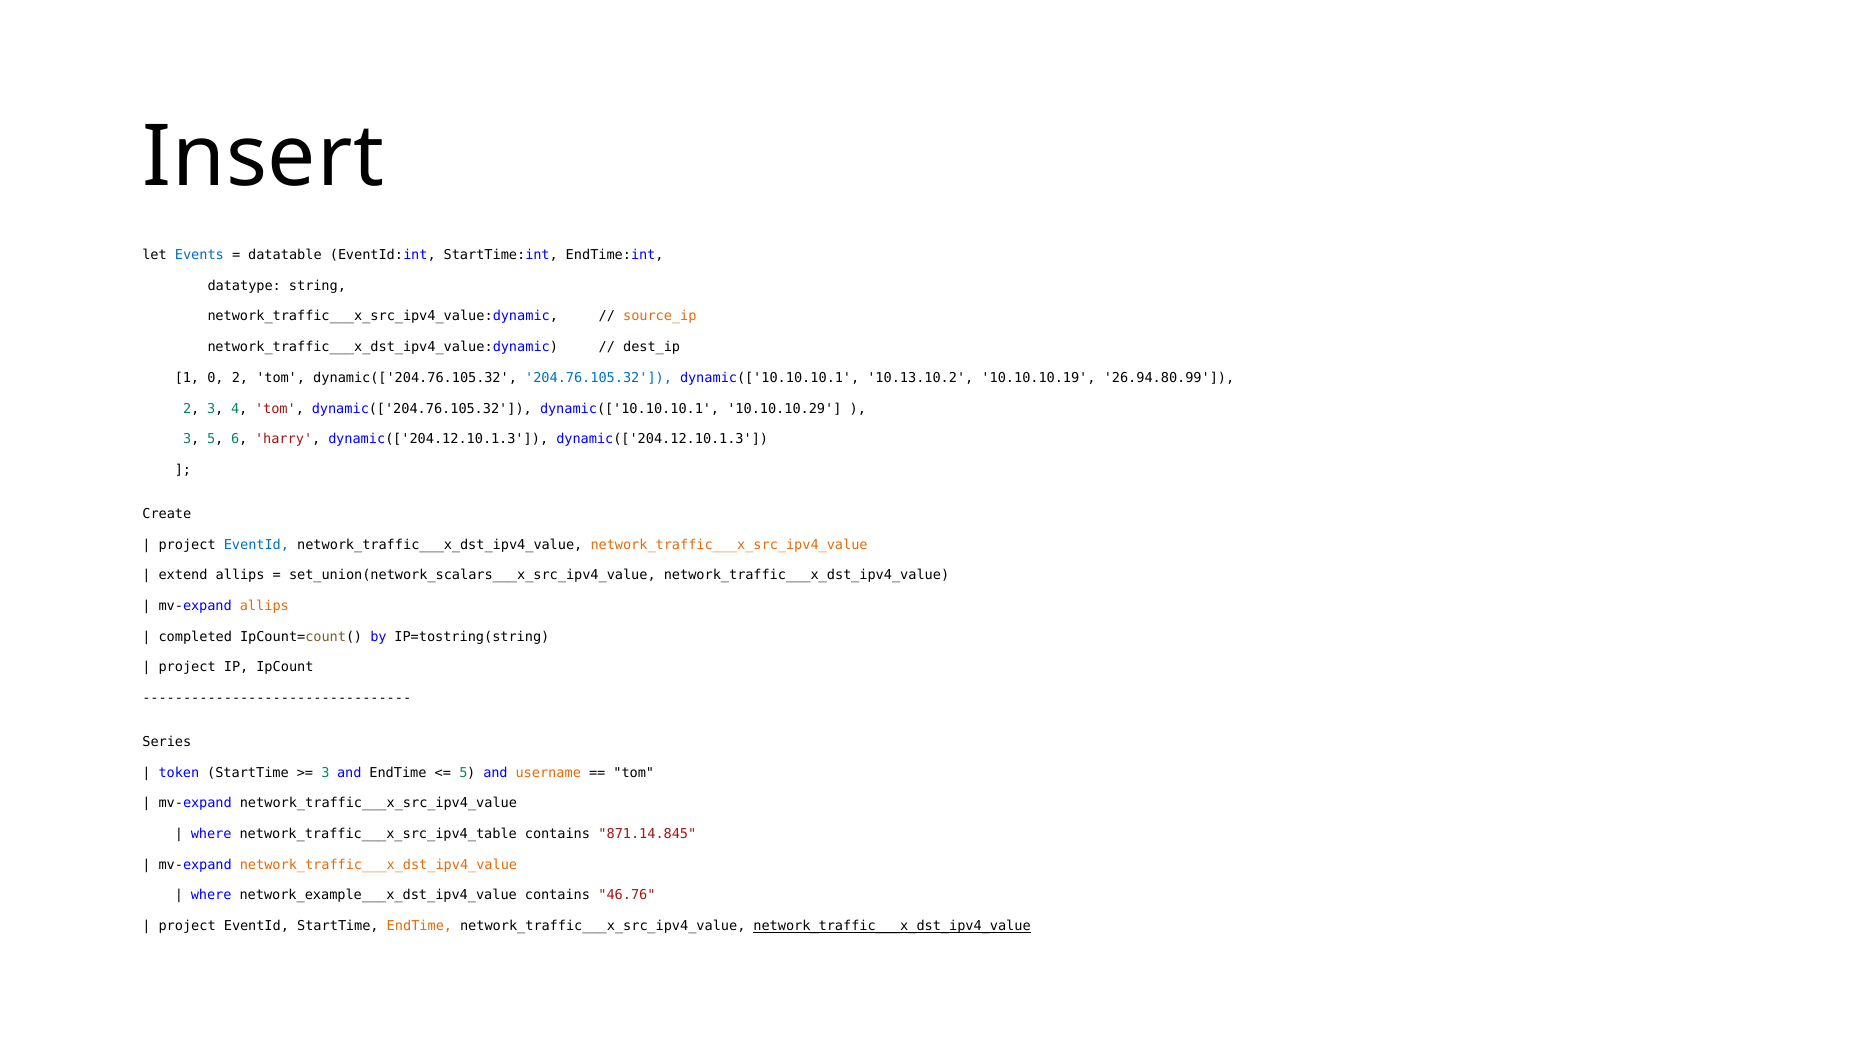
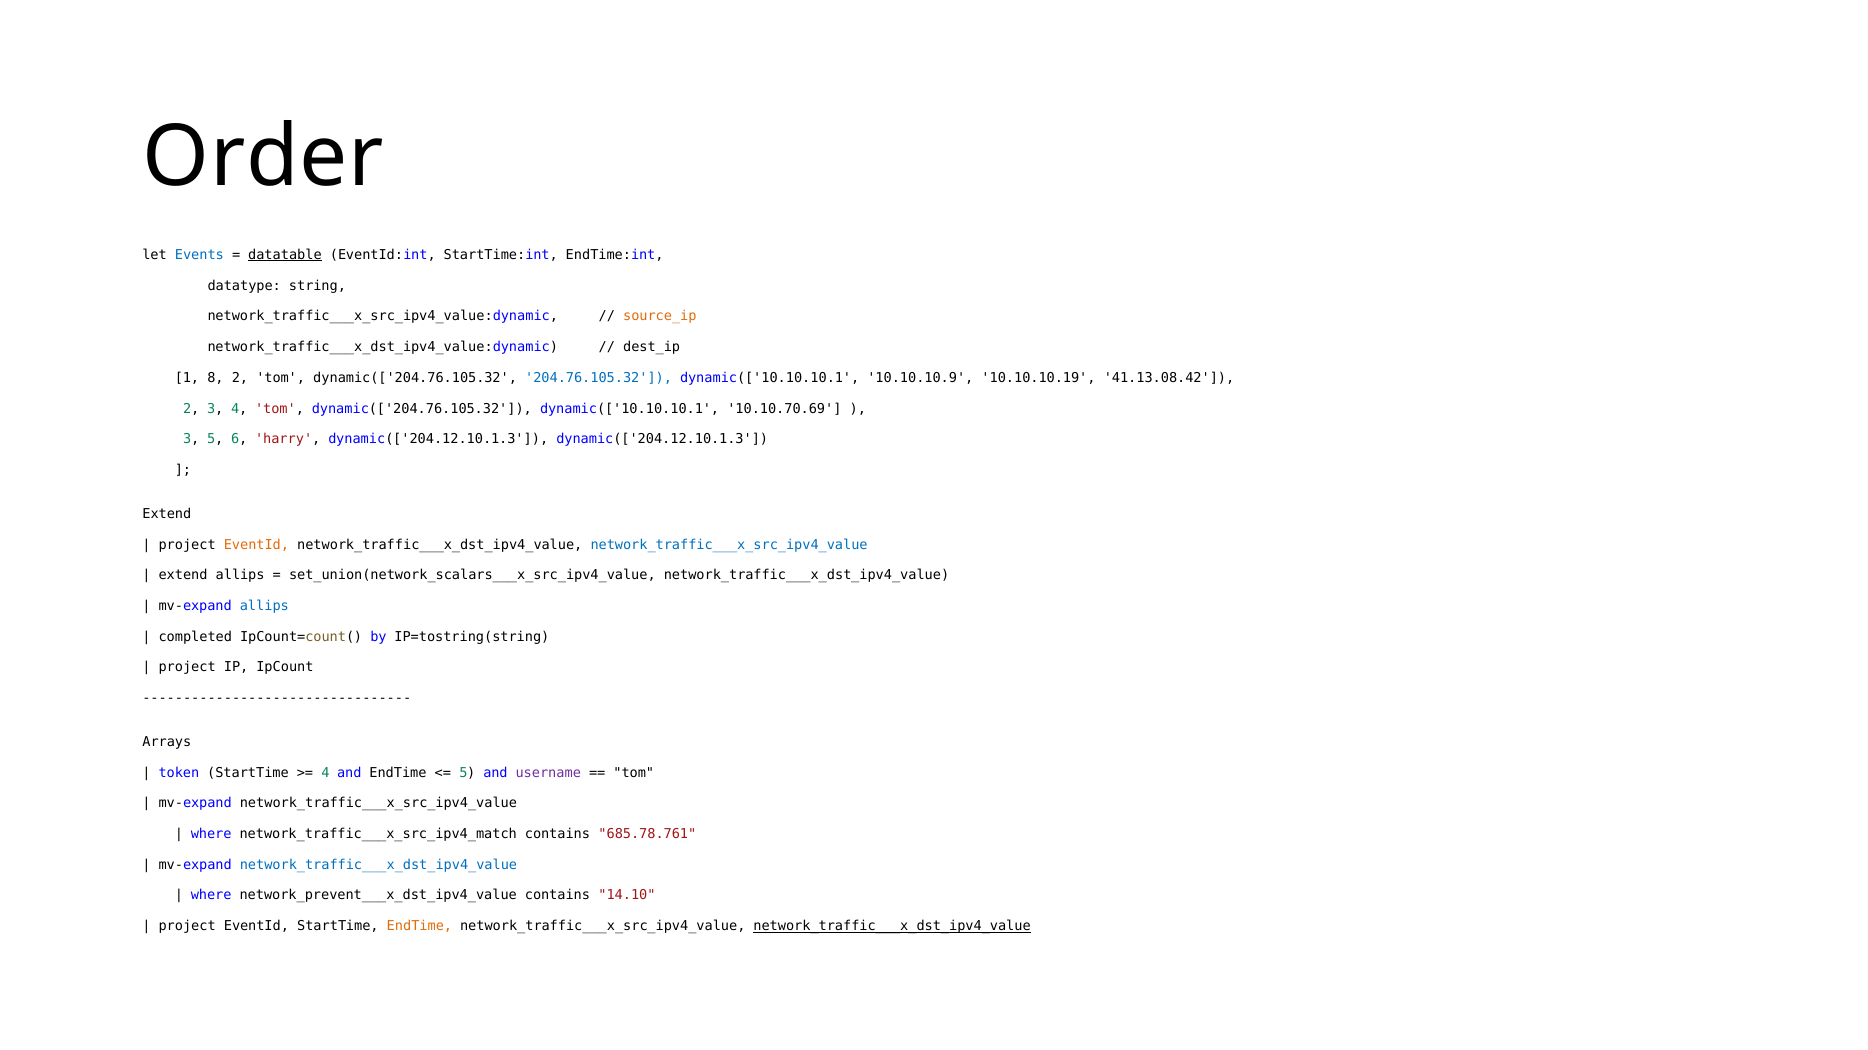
Insert: Insert -> Order (263, 157)
datatable underline: none -> present (285, 255)
0: 0 -> 8 (215, 378)
10.13.10.2: 10.13.10.2 -> 10.10.10.9 (920, 378)
26.94.80.99: 26.94.80.99 -> 41.13.08.42 (1169, 378)
10.10.10.29: 10.10.10.29 -> 10.10.70.69 (784, 409)
Create: Create -> Extend (167, 514)
EventId colour: blue -> orange (256, 545)
network_traffic___x_src_ipv4_value colour: orange -> blue (729, 545)
allips colour: orange -> blue (264, 606)
Series: Series -> Arrays (167, 742)
3: 3 -> 4 (325, 773)
username colour: orange -> purple (548, 773)
network_traffic___x_src_ipv4_table: network_traffic___x_src_ipv4_table -> network_traffic___x_src_ipv4_match (378, 835)
871.14.845: 871.14.845 -> 685.78.761 (647, 835)
network_traffic___x_dst_ipv4_value colour: orange -> blue (378, 865)
network_example___x_dst_ipv4_value: network_example___x_dst_ipv4_value -> network_prevent___x_dst_ipv4_value (378, 896)
46.76: 46.76 -> 14.10 (627, 896)
